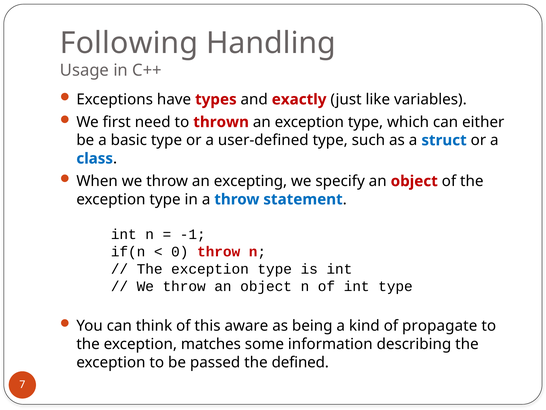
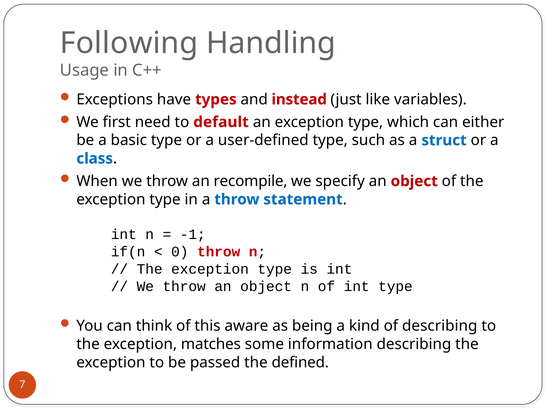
exactly: exactly -> instead (299, 99)
thrown: thrown -> default (221, 122)
excepting: excepting -> recompile (250, 181)
of propagate: propagate -> describing (440, 325)
